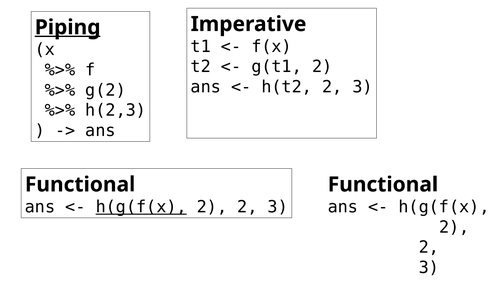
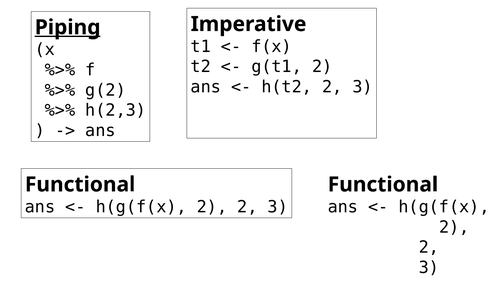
h(g(f(x underline: present -> none (141, 207)
